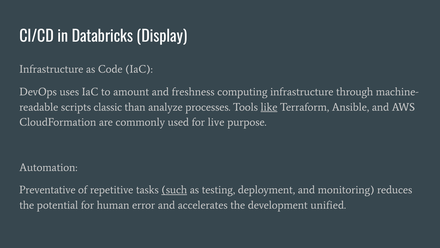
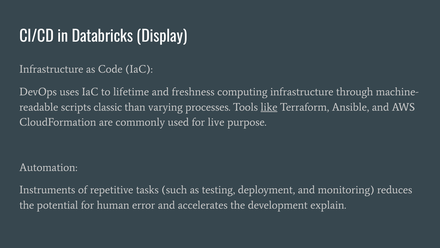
amount: amount -> lifetime (131, 92)
analyze: analyze -> varying (165, 107)
Preventative: Preventative -> Instruments (47, 190)
such underline: present -> none (174, 190)
unified: unified -> explain (328, 205)
